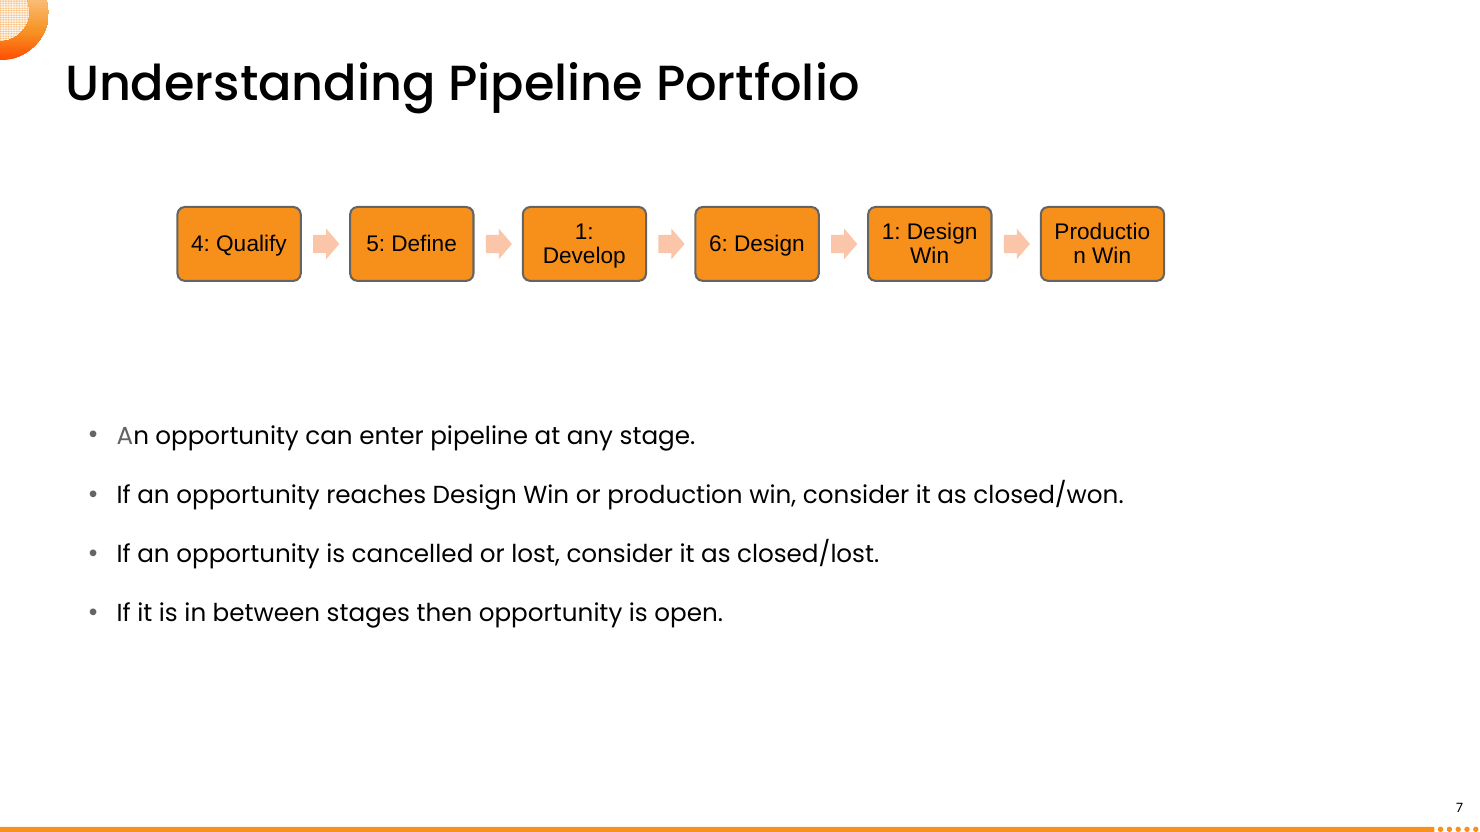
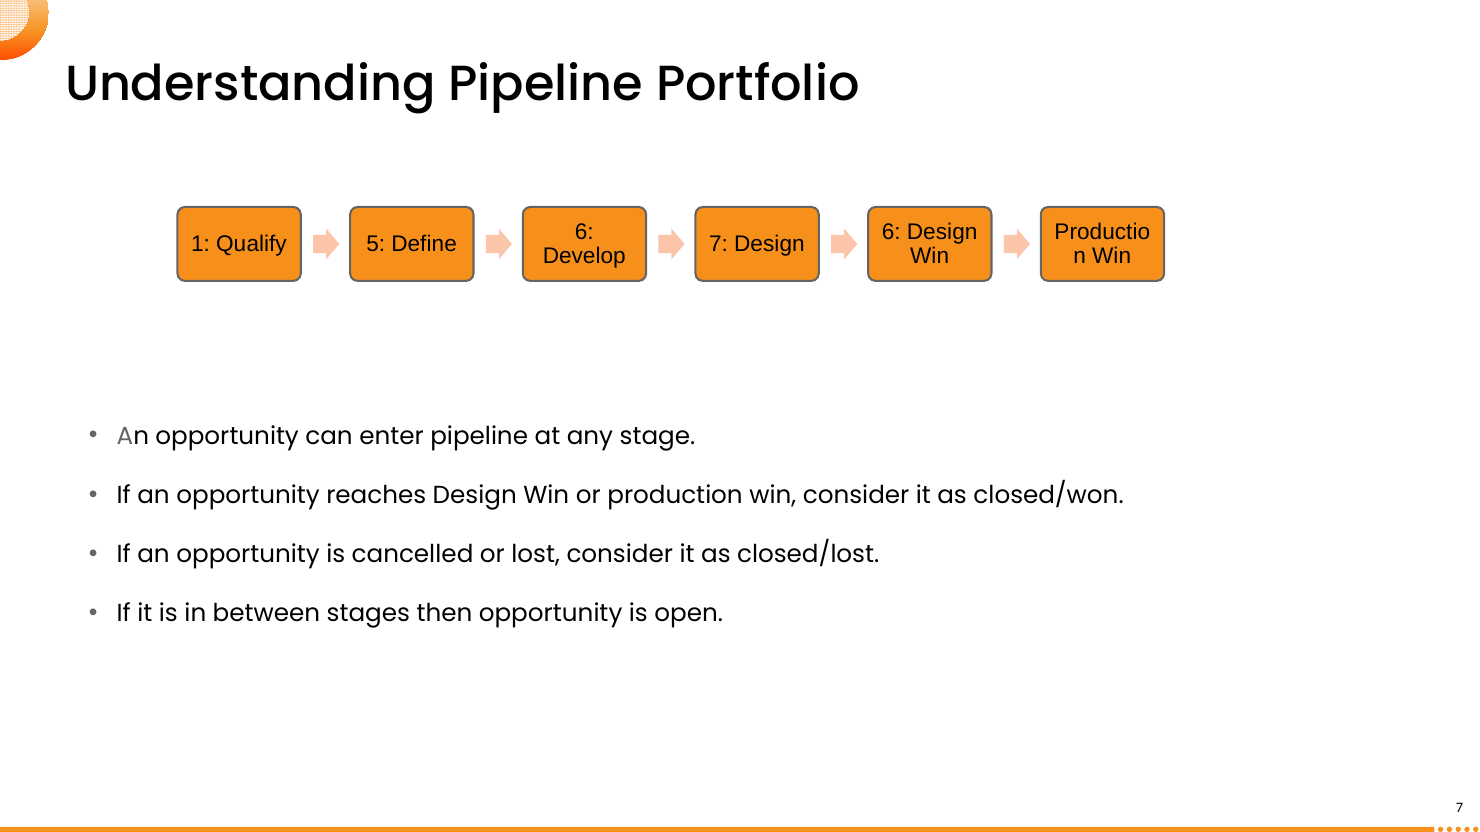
1: 1 -> 6 (584, 232)
1: 1 -> 6 (891, 232)
4: 4 -> 1 (201, 244)
6: 6 -> 7 (719, 244)
